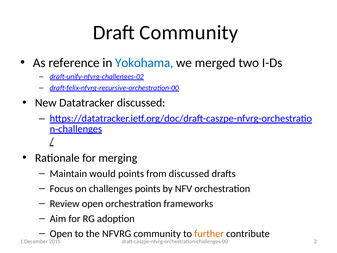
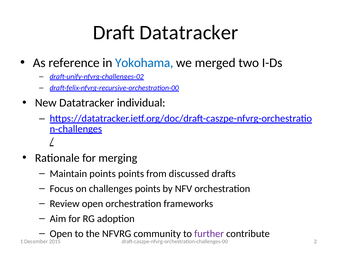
Draft Community: Community -> Datatracker (189, 33)
Datatracker discussed: discussed -> individual (141, 103)
Maintain would: would -> points (103, 173)
further colour: orange -> purple (209, 233)
